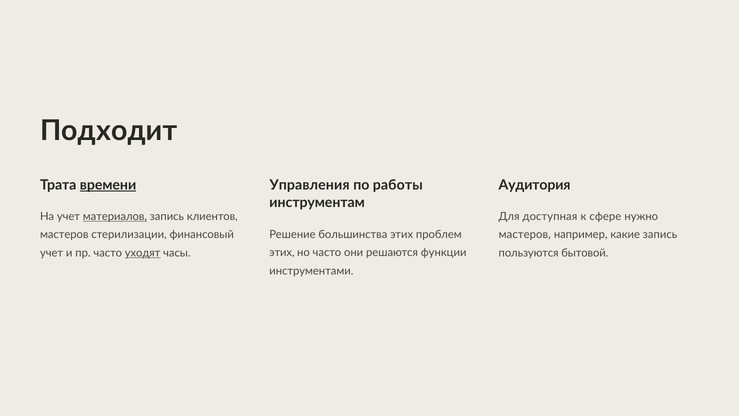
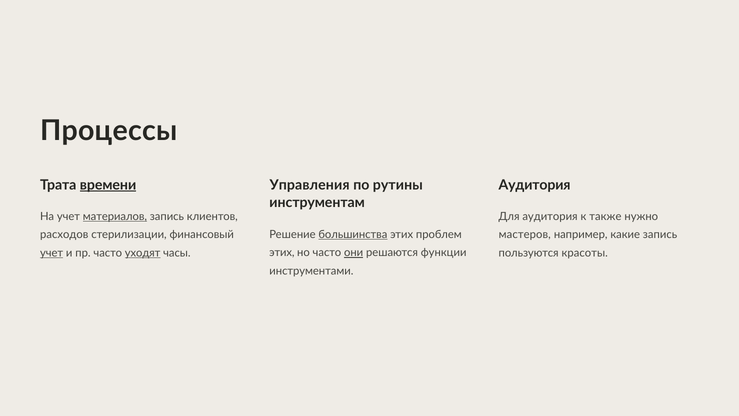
Подходит: Подходит -> Процессы (109, 131)
работы: работы -> рутины (398, 185)
Для доступная: доступная -> аудитория (550, 216)
сфере: сфере -> также (605, 216)
большинства underline: none -> present (353, 234)
мастеров: мастеров -> расходов (64, 235)
они underline: none -> present (354, 252)
учет underline: none -> present (52, 253)
бытовой: бытовой -> красоты (585, 253)
